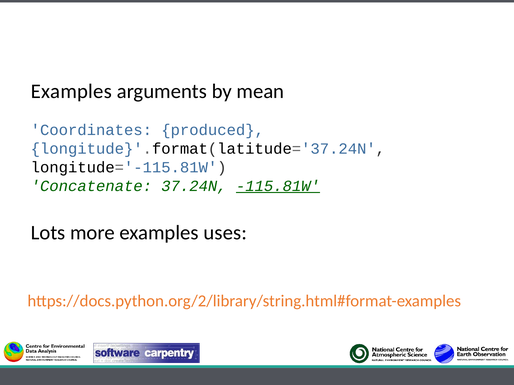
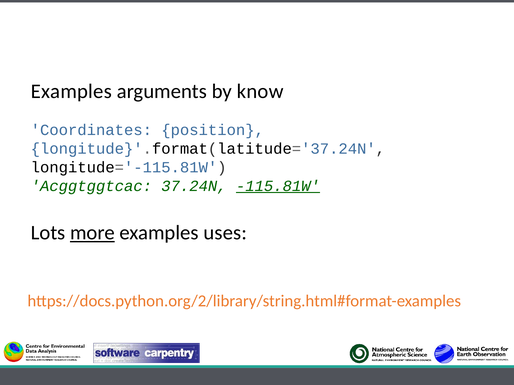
mean: mean -> know (260, 91)
produced: produced -> position (213, 130)
Concatenate: Concatenate -> Acggtggtcac (91, 186)
more underline: none -> present (92, 233)
